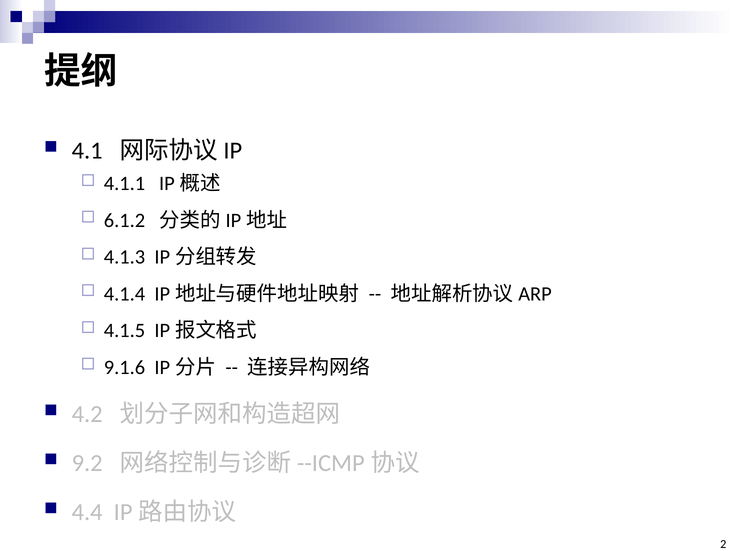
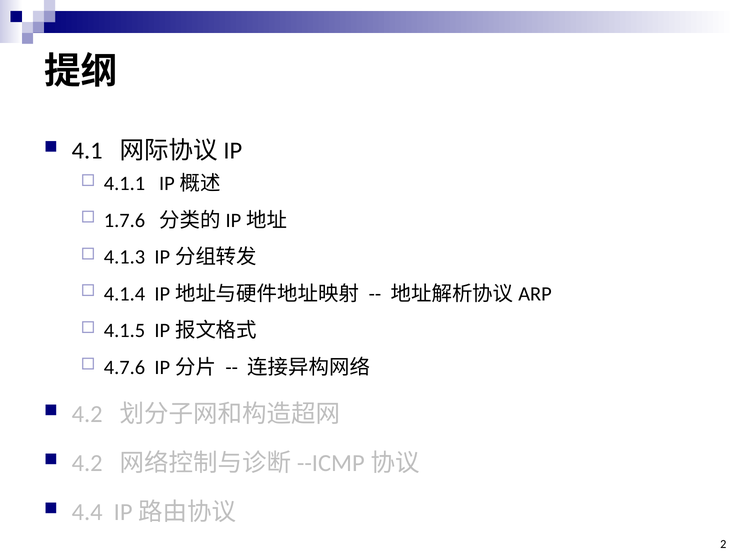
6.1.2: 6.1.2 -> 1.7.6 (124, 221)
9.1.6: 9.1.6 -> 4.7.6 (124, 368)
9.2: 9.2 -> 4.2 (87, 463)
